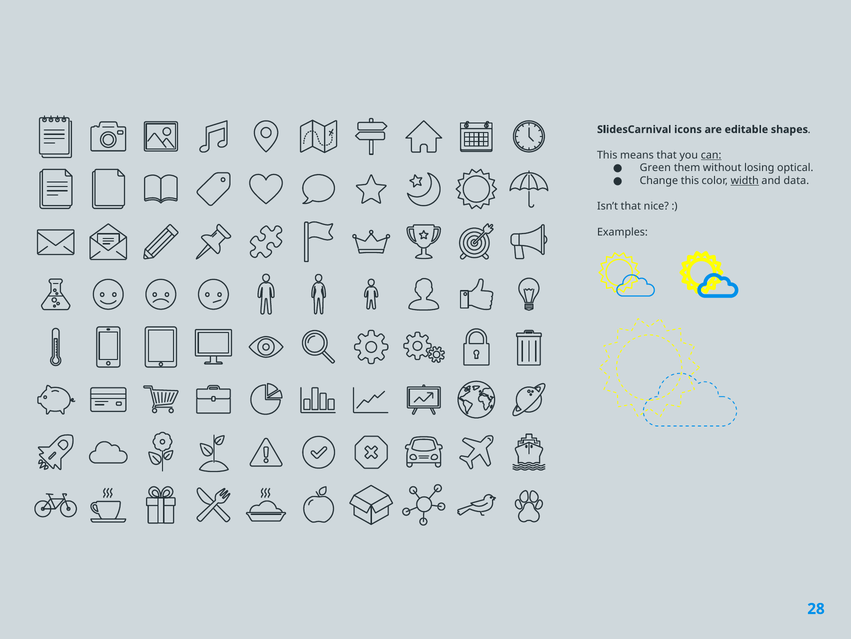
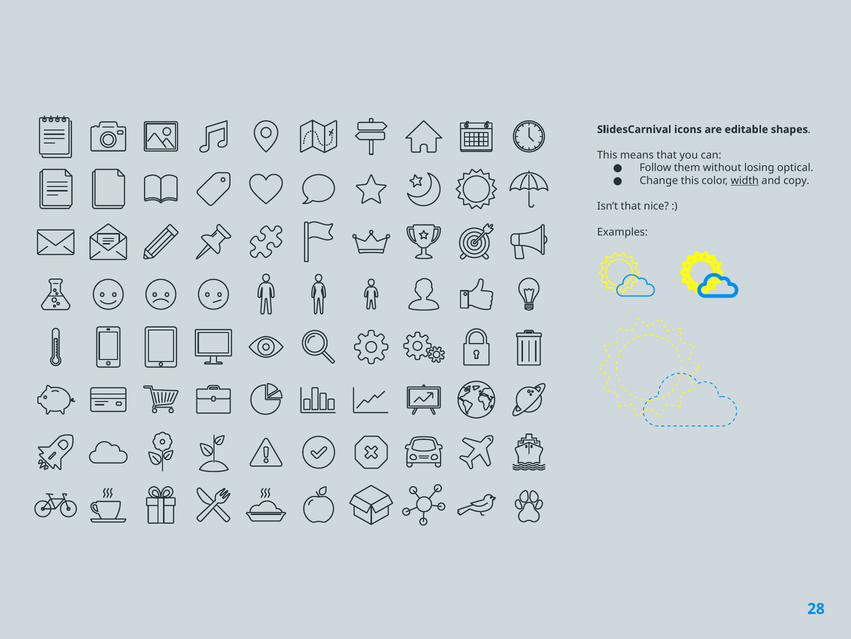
can underline: present -> none (711, 155)
Green: Green -> Follow (655, 168)
data: data -> copy (796, 181)
